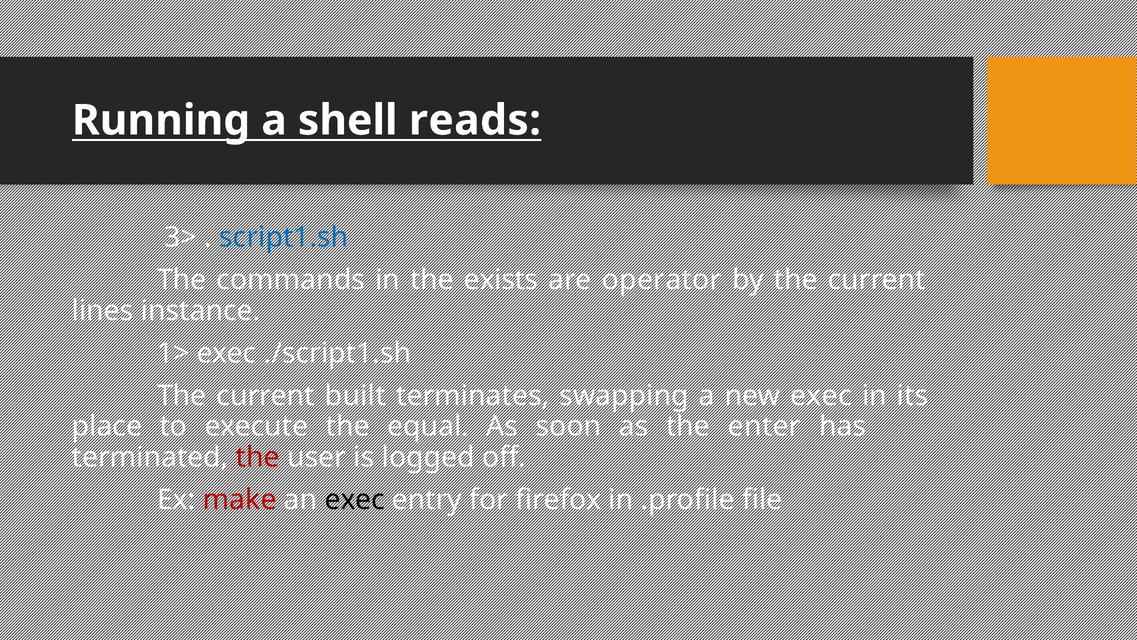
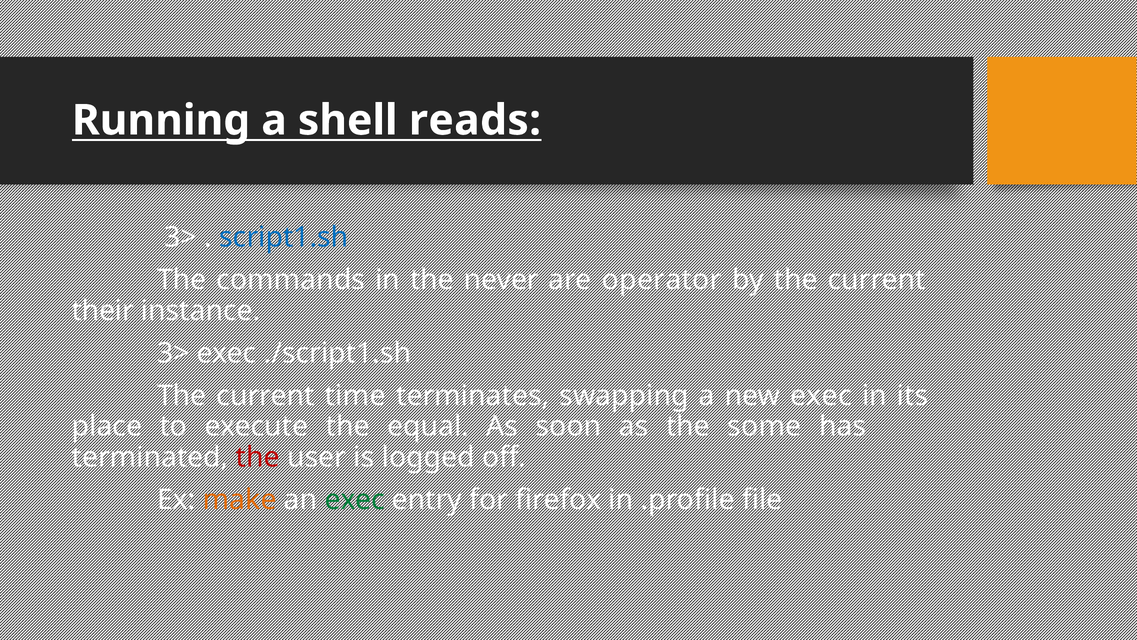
exists: exists -> never (501, 280)
lines: lines -> their (103, 311)
1>: 1> -> 3> (173, 353)
built: built -> time (355, 396)
enter: enter -> some (764, 426)
make colour: red -> orange (240, 500)
exec colour: black -> green (355, 500)
